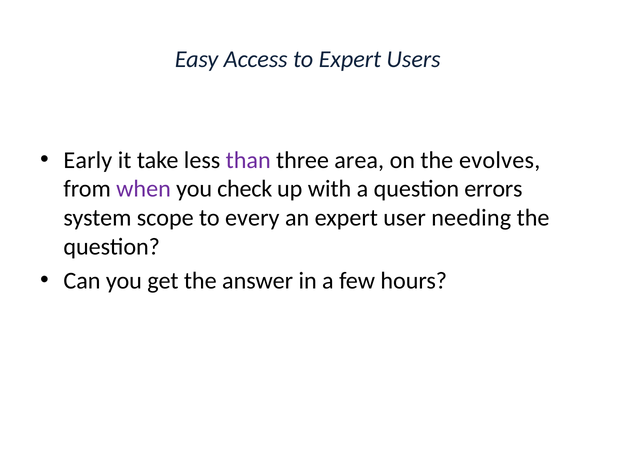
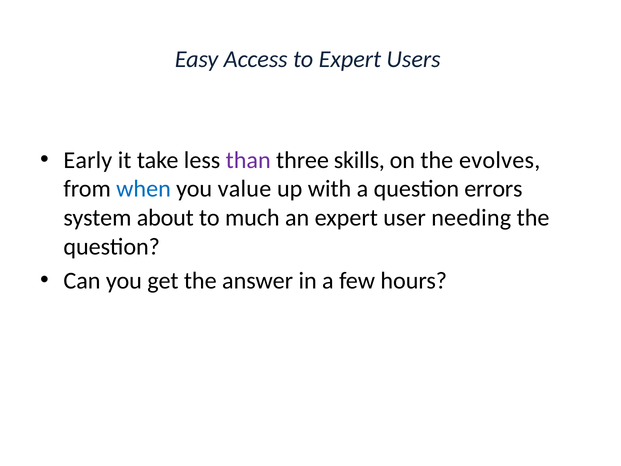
area: area -> skills (359, 160)
when colour: purple -> blue (144, 189)
check: check -> value (244, 189)
scope: scope -> about (165, 218)
every: every -> much (252, 218)
